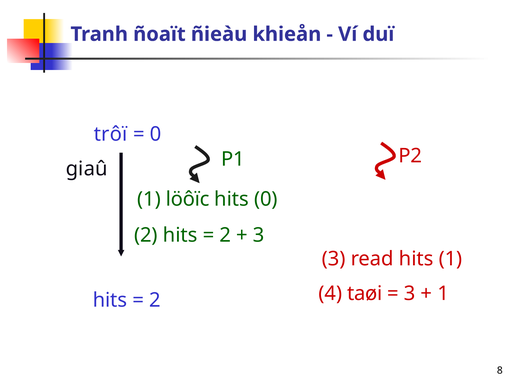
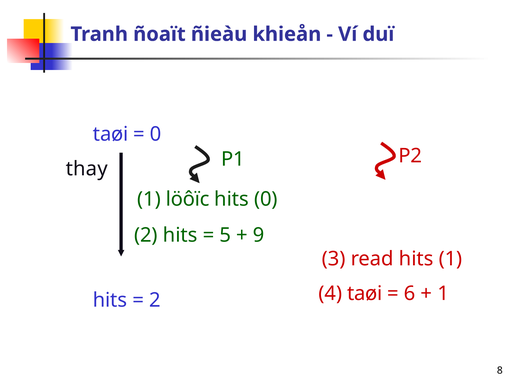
trôï: trôï -> taøi (111, 134)
giaû: giaû -> thay (87, 169)
2: 2 -> 5 (225, 235)
3: 3 -> 9 (259, 235)
3: 3 -> 6 (410, 294)
